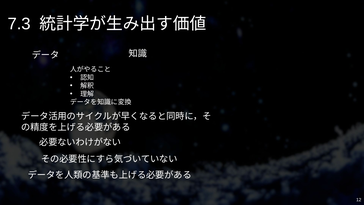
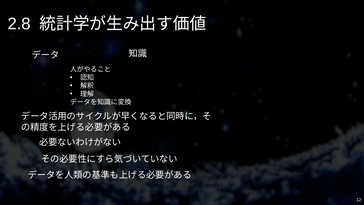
7.3: 7.3 -> 2.8 (19, 24)
